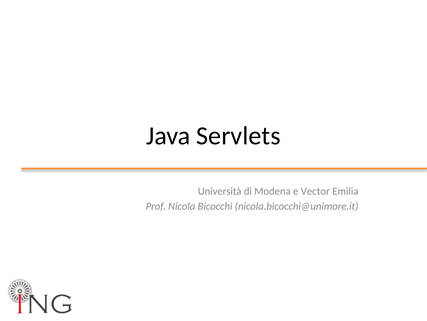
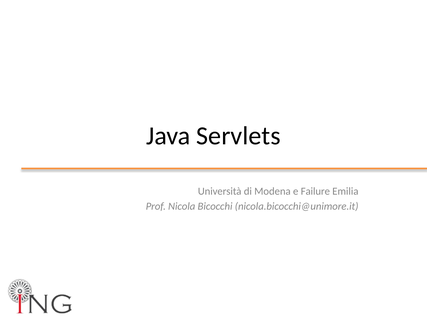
Vector: Vector -> Failure (315, 191)
